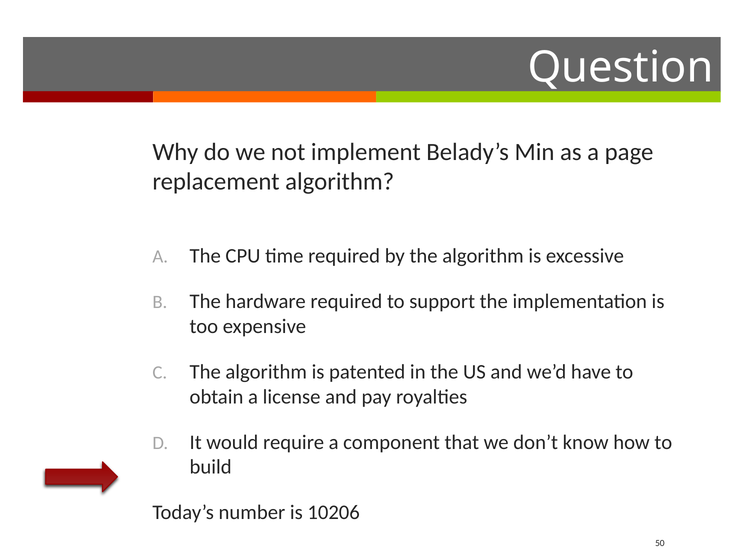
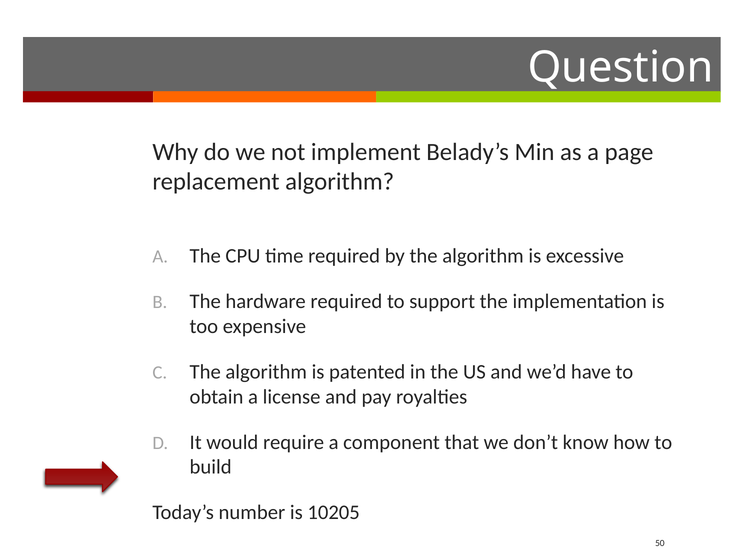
10206: 10206 -> 10205 (334, 513)
